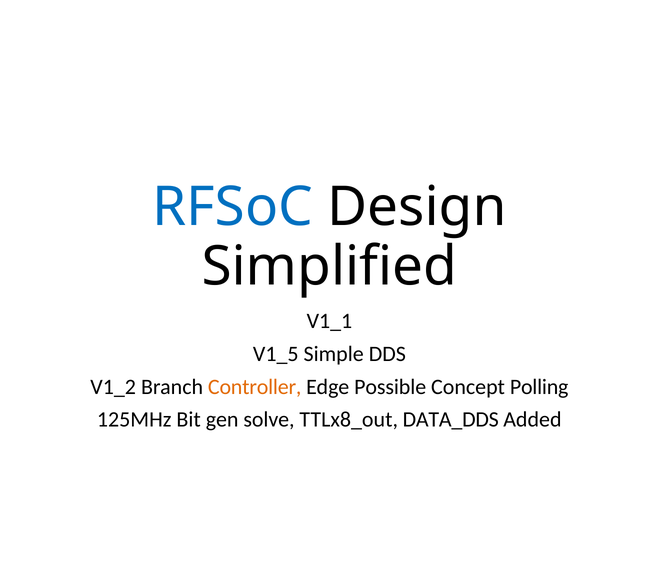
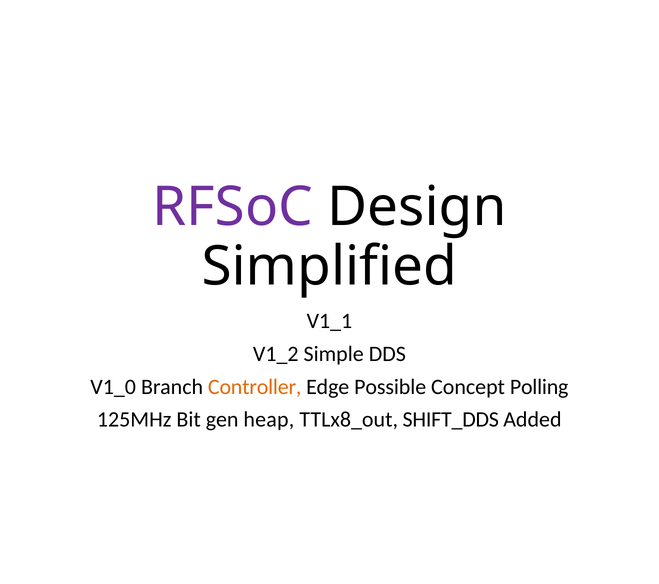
RFSoC colour: blue -> purple (233, 207)
V1_5: V1_5 -> V1_2 (276, 354)
V1_2: V1_2 -> V1_0 (113, 387)
solve: solve -> heap (269, 419)
DATA_DDS: DATA_DDS -> SHIFT_DDS (451, 419)
